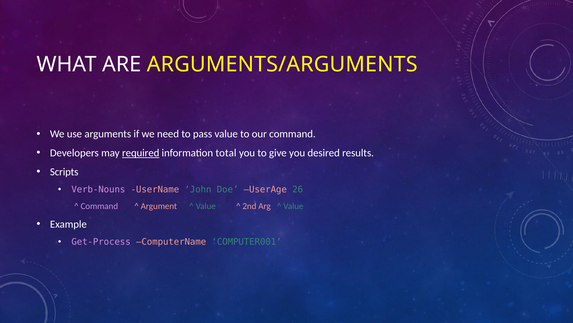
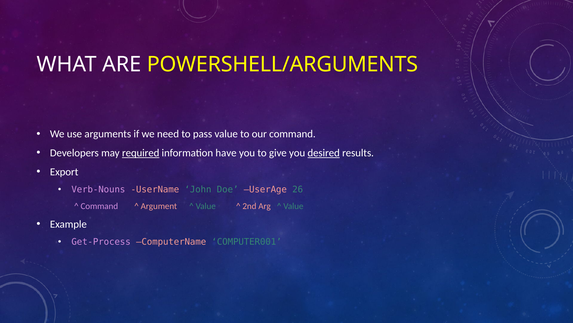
ARGUMENTS/ARGUMENTS: ARGUMENTS/ARGUMENTS -> POWERSHELL/ARGUMENTS (282, 64)
total: total -> have (226, 153)
desired underline: none -> present (324, 153)
Scripts: Scripts -> Export (64, 172)
